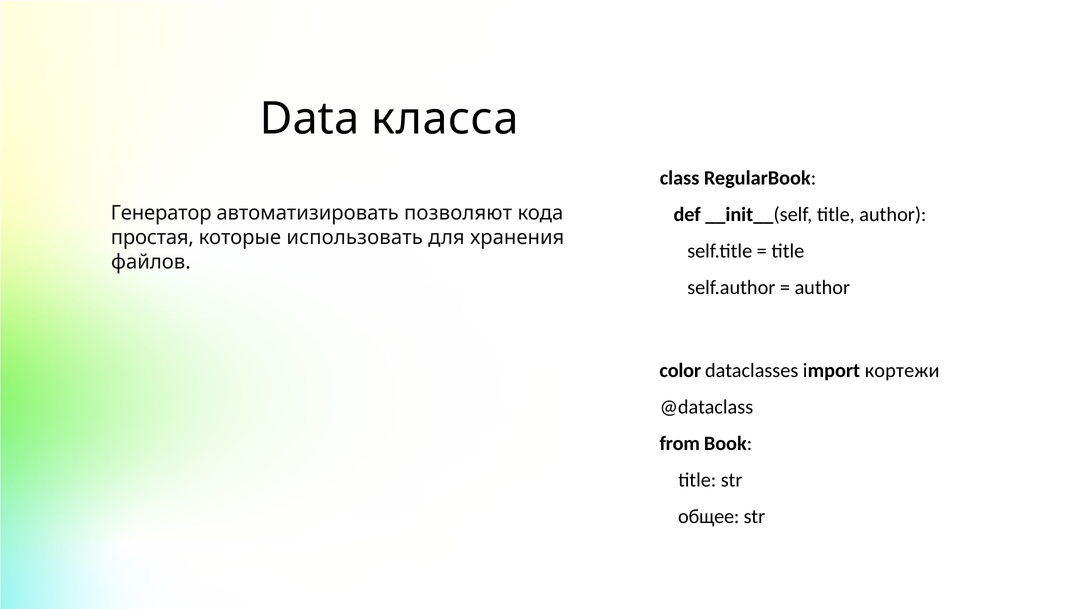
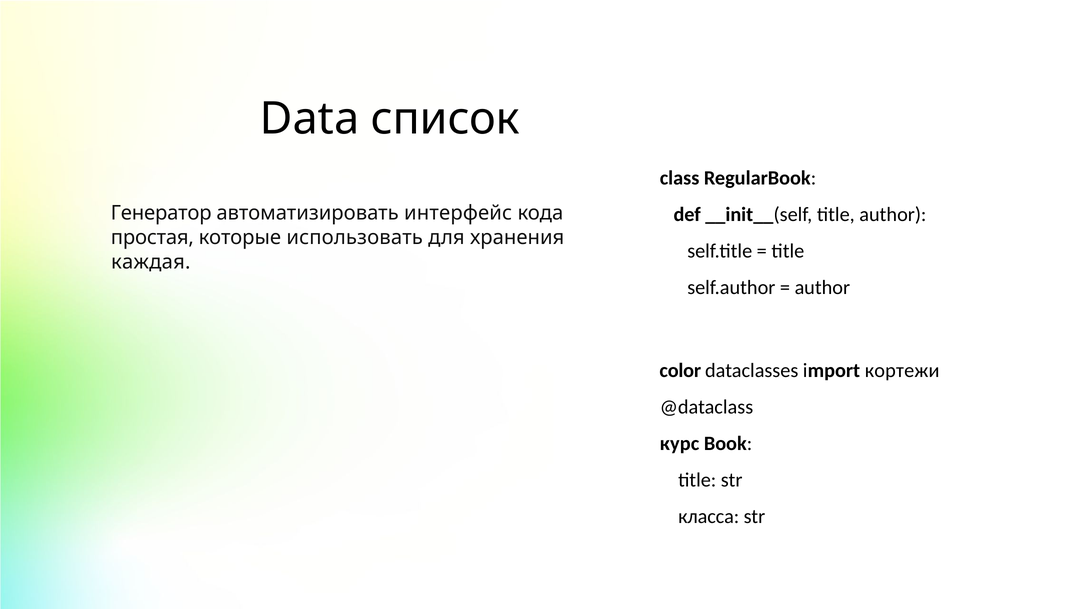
класса: класса -> список (445, 119)
позволяют: позволяют -> интерфейс (458, 213)
файлов: файлов -> каждая (151, 262)
from: from -> курс (680, 443)
общее: общее -> класса (709, 516)
